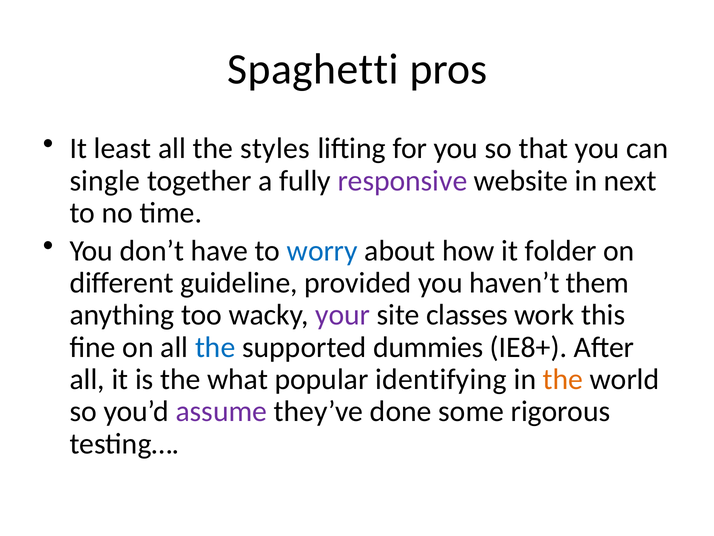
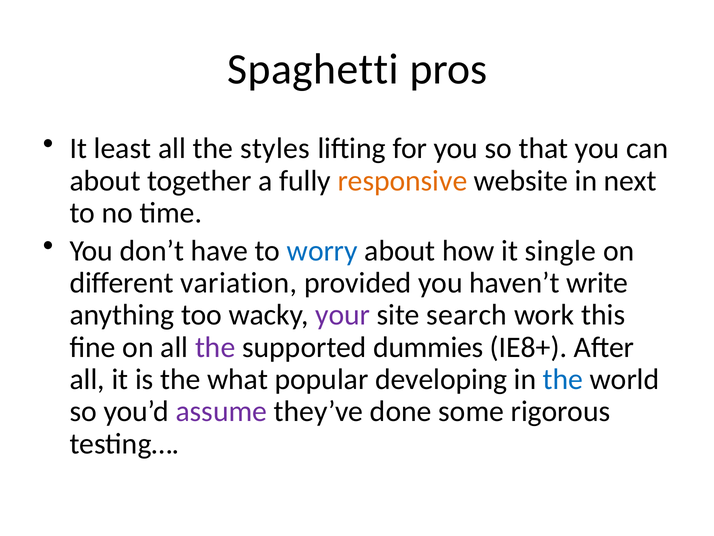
single: single -> about (105, 181)
responsive colour: purple -> orange (402, 181)
folder: folder -> single (560, 251)
guideline: guideline -> variation (239, 283)
them: them -> write (597, 283)
classes: classes -> search (467, 315)
the colour: blue -> purple (215, 347)
identifying: identifying -> developing (441, 379)
the colour: orange -> blue (563, 379)
